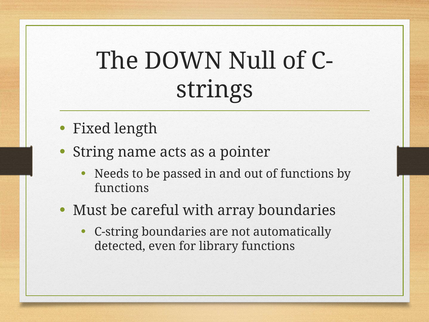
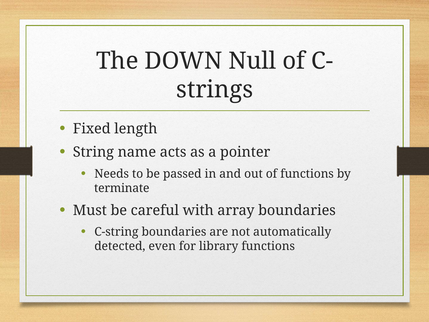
functions: functions -> terminate (122, 188)
